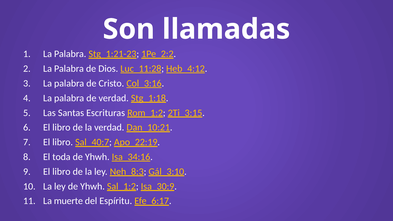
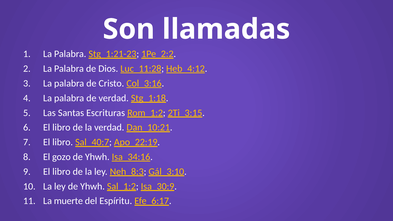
toda: toda -> gozo (61, 157)
